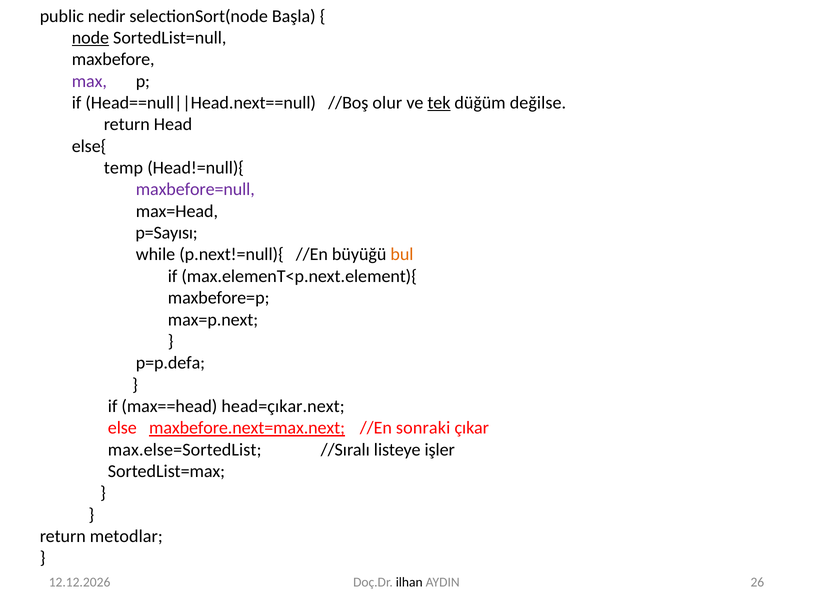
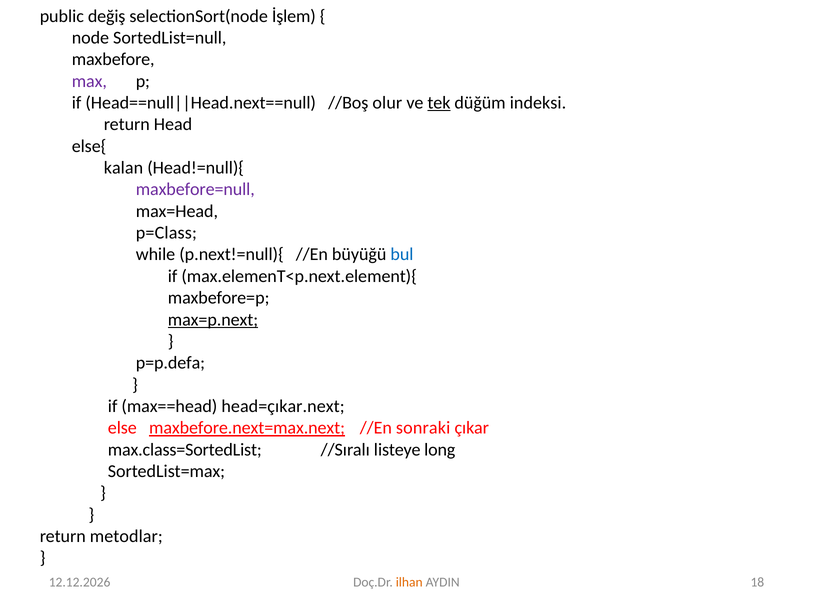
nedir: nedir -> değiş (107, 16)
Başla: Başla -> İşlem (294, 16)
node underline: present -> none (90, 38)
değilse: değilse -> indeksi (538, 103)
temp: temp -> kalan (123, 168)
p=Sayısı: p=Sayısı -> p=Class (166, 233)
bul colour: orange -> blue (402, 254)
max=p.next underline: none -> present (213, 319)
max.else=SortedList: max.else=SortedList -> max.class=SortedList (185, 449)
işler: işler -> long (440, 449)
ilhan colour: black -> orange (409, 582)
26: 26 -> 18 (757, 582)
